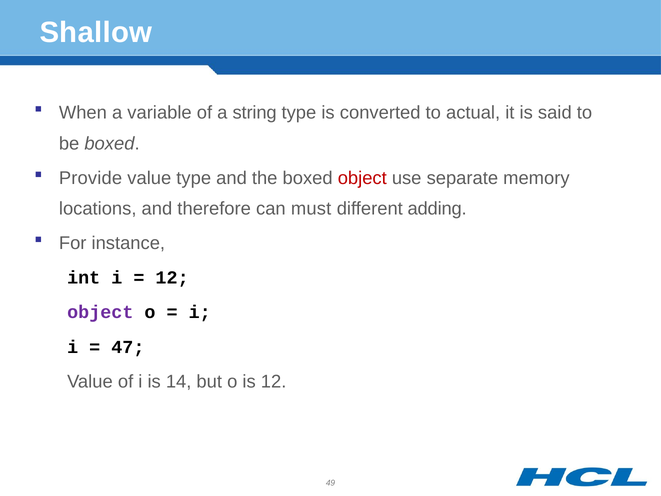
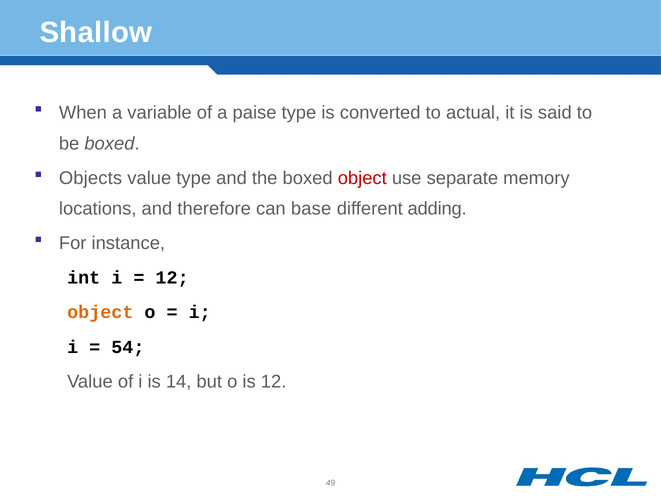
string: string -> paise (255, 113)
Provide: Provide -> Objects (91, 178)
must: must -> base (311, 209)
object colour: purple -> orange (100, 312)
47: 47 -> 54 (128, 347)
